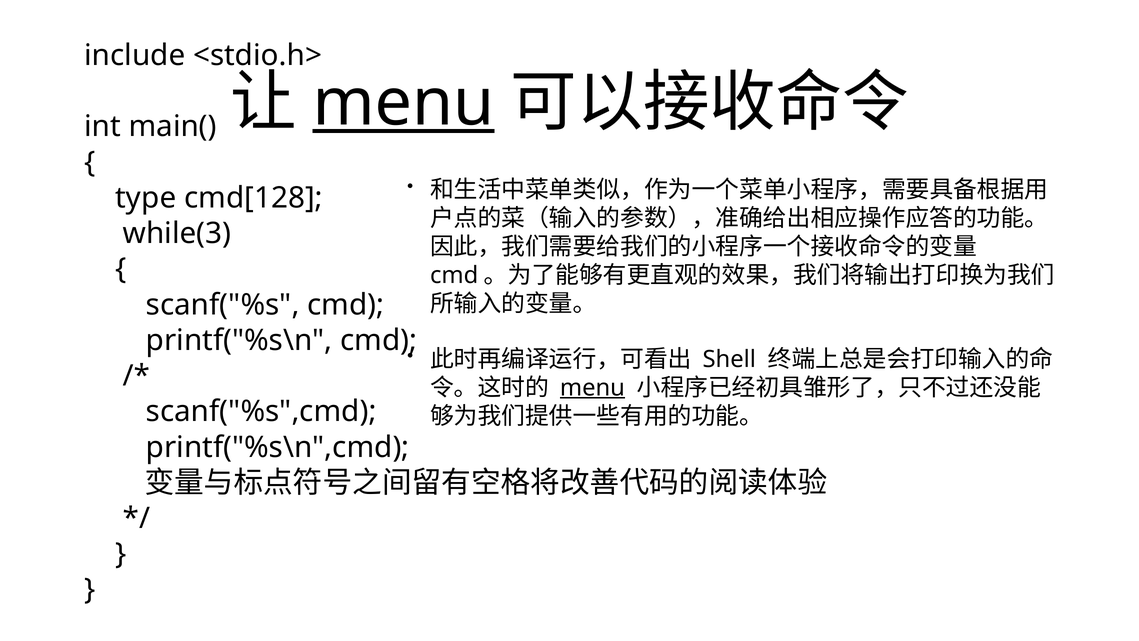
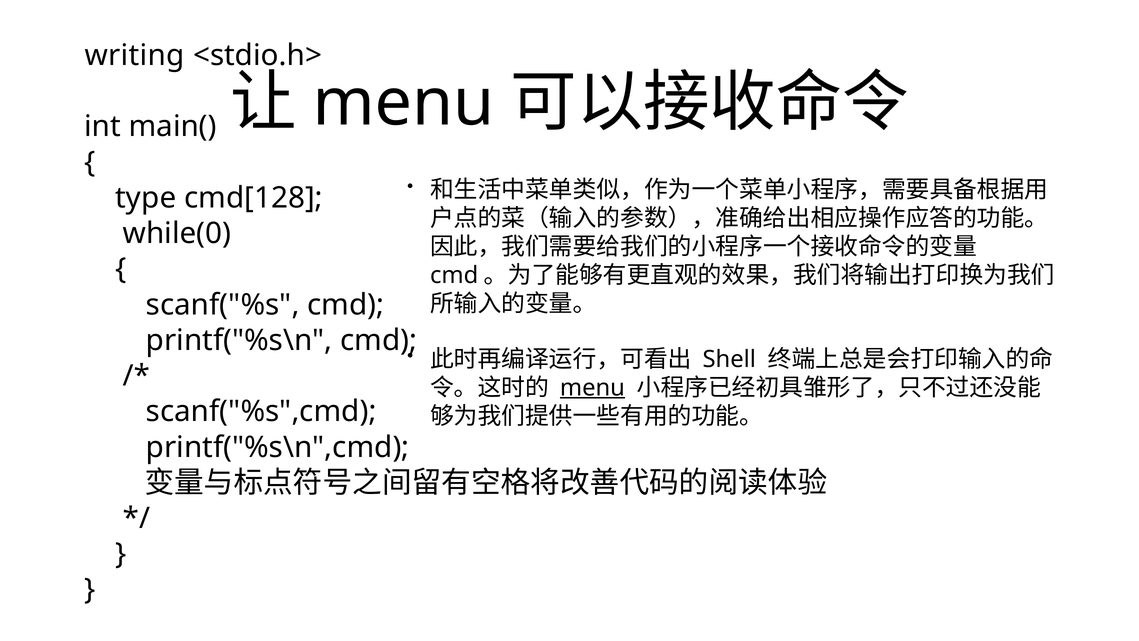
include: include -> writing (135, 55)
menu underline: present -> none (403, 103)
while(3: while(3 -> while(0 (177, 233)
